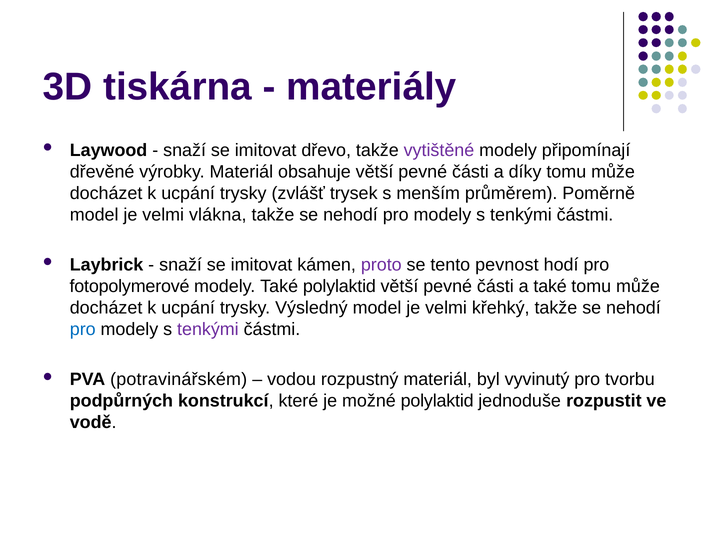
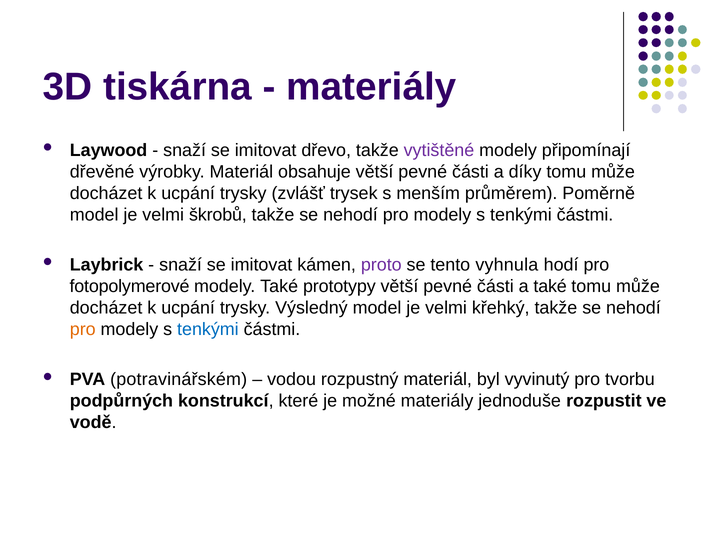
vlákna: vlákna -> škrobů (218, 215)
pevnost: pevnost -> vyhnula (507, 265)
Také polylaktid: polylaktid -> prototypy (339, 286)
pro colour: blue -> orange (83, 329)
tenkými colour: purple -> blue (208, 329)
možné polylaktid: polylaktid -> materiály (437, 401)
